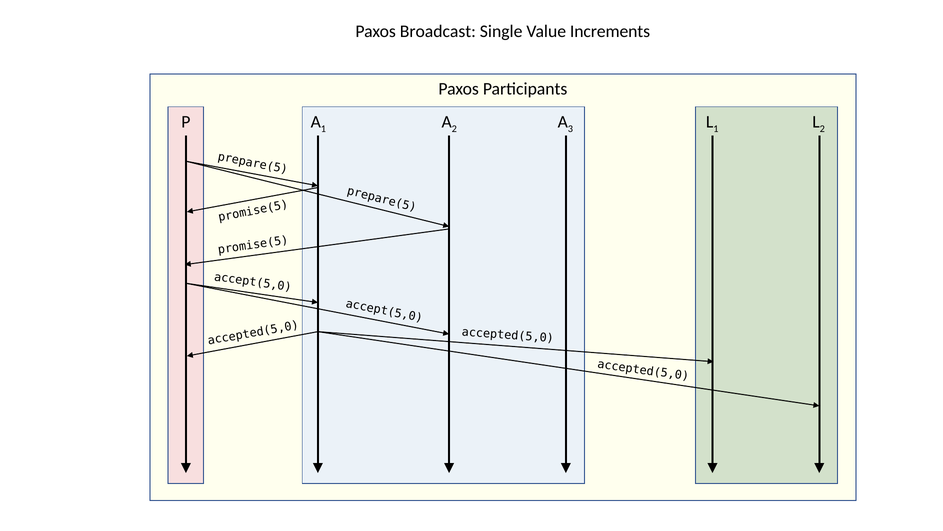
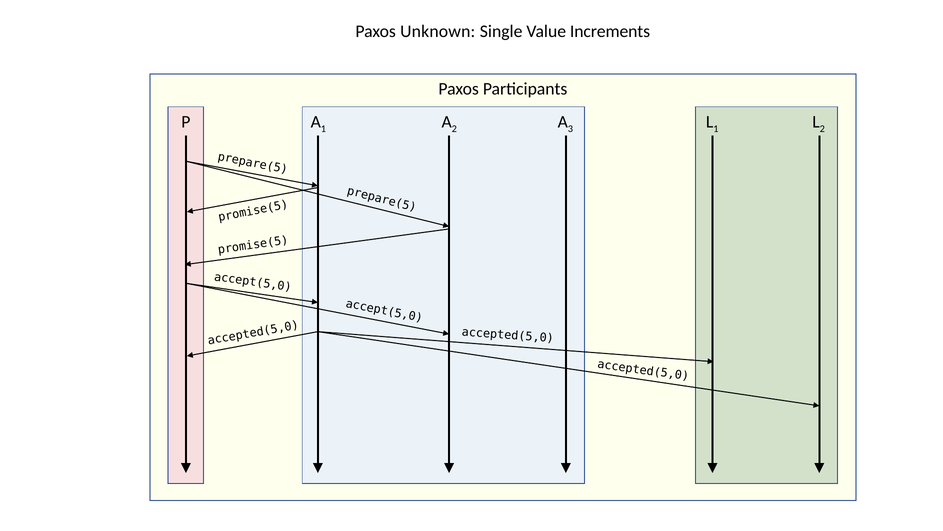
Broadcast: Broadcast -> Unknown (438, 32)
